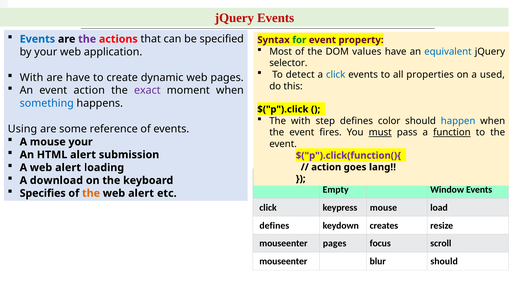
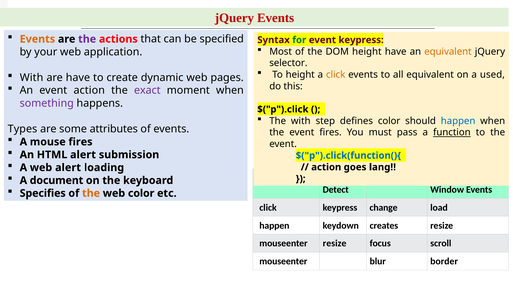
Events colour: blue -> orange (37, 39)
event property: property -> keypress (361, 40)
DOM values: values -> height (367, 51)
equivalent colour: blue -> orange (448, 51)
To detect: detect -> height (300, 75)
click colour: blue -> orange (336, 75)
all properties: properties -> equivalent (430, 75)
something colour: blue -> purple (47, 103)
Using: Using -> Types (22, 129)
reference: reference -> attributes (114, 129)
must underline: present -> none (380, 132)
mouse your: your -> fires (80, 142)
$("p").click(function(){ colour: purple -> blue (348, 155)
download: download -> document (57, 180)
Empty: Empty -> Detect (336, 189)
alert: alert -> color (141, 193)
keypress mouse: mouse -> change (384, 207)
defines: defines -> happen (274, 225)
mouseenter pages: pages -> resize (335, 243)
blur should: should -> border (444, 261)
